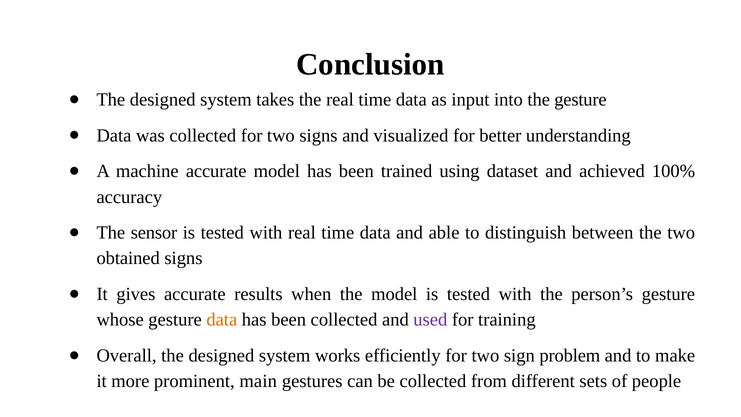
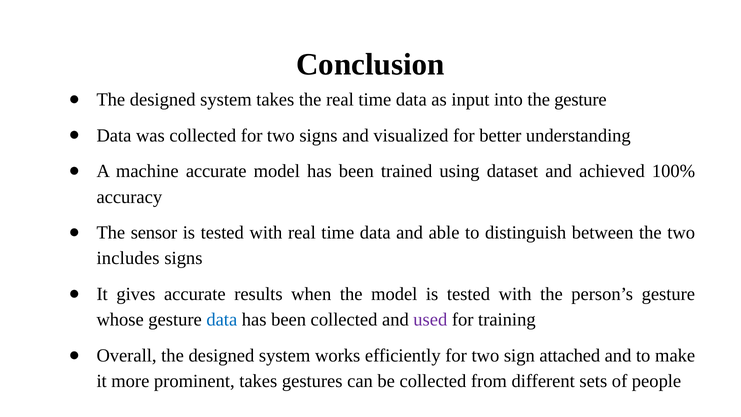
obtained: obtained -> includes (128, 258)
data colour: orange -> blue (222, 320)
problem: problem -> attached (570, 355)
prominent main: main -> takes (258, 381)
